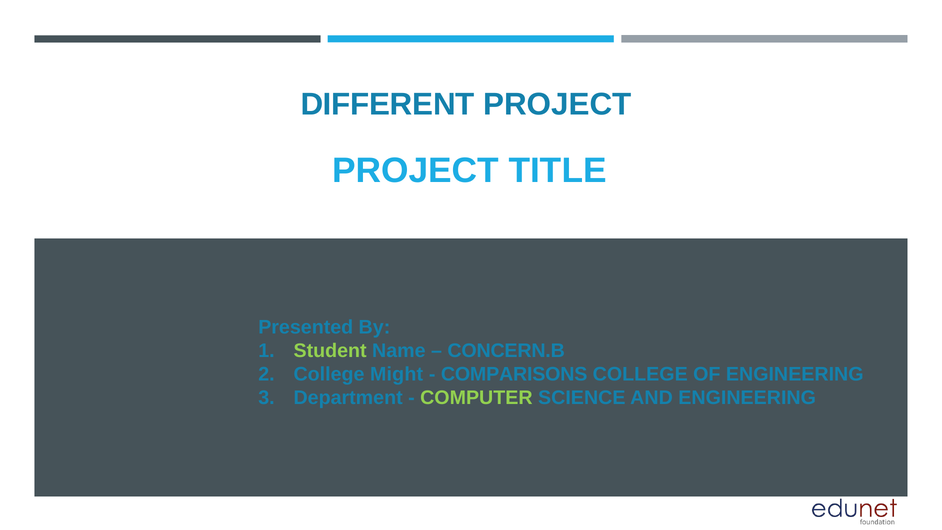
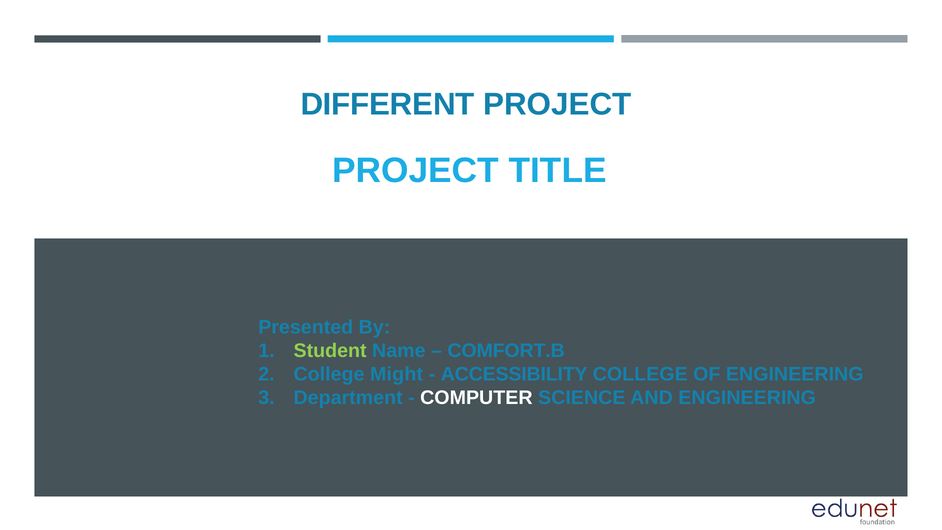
CONCERN.B: CONCERN.B -> COMFORT.B (506, 351)
COMPARISONS: COMPARISONS -> ACCESSIBILITY (514, 374)
COMPUTER colour: light green -> white (476, 398)
